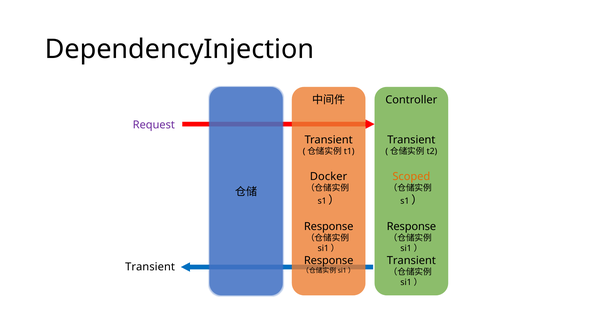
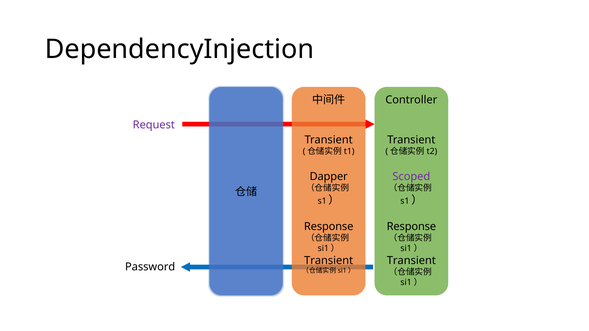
Docker: Docker -> Dapper (329, 177)
Scoped colour: orange -> purple (411, 177)
Response: Response -> Transient (329, 261)
Transient: Transient -> Password (150, 267)
